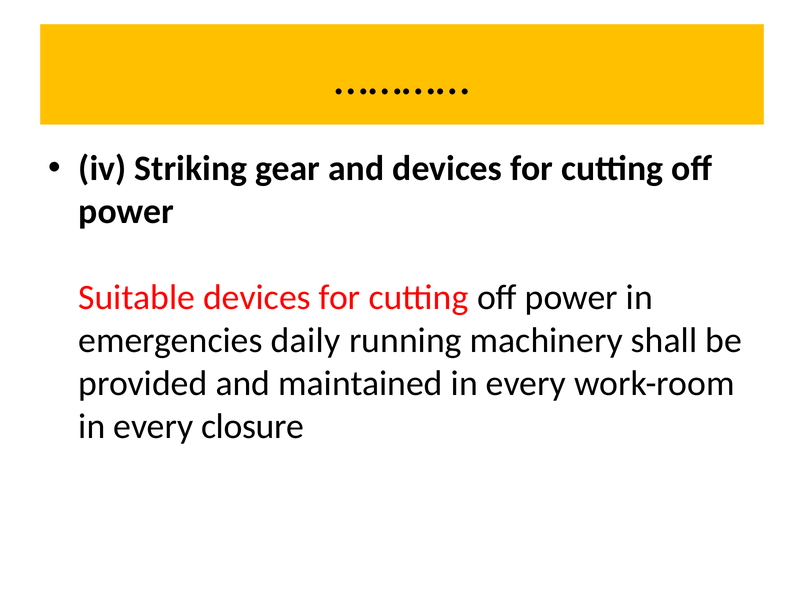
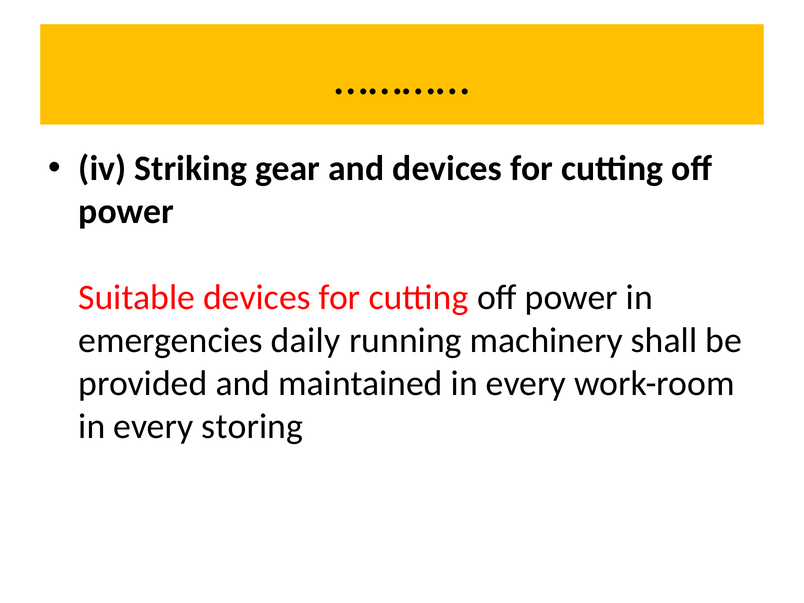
closure: closure -> storing (252, 426)
